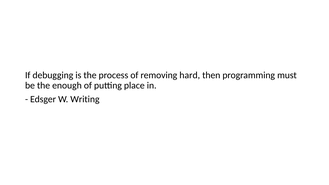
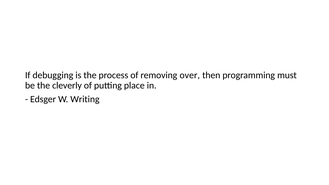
hard: hard -> over (190, 75)
enough: enough -> cleverly (67, 86)
